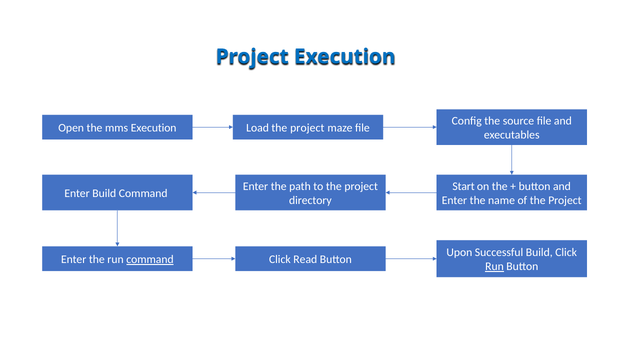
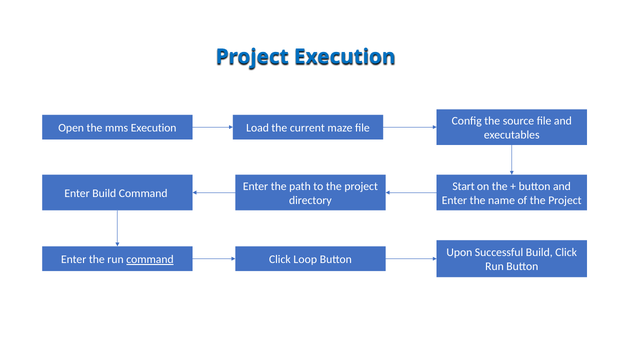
Load the project: project -> current (307, 128)
Read: Read -> Loop (305, 260)
Run underline: present -> none (494, 267)
